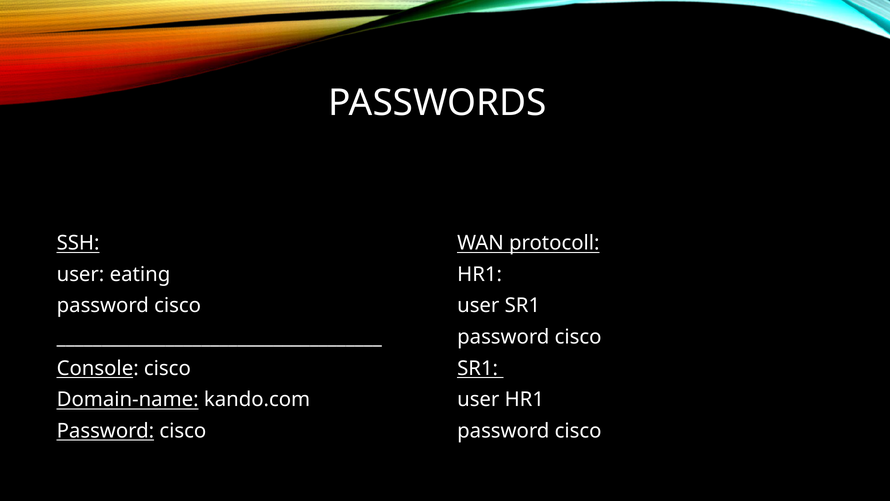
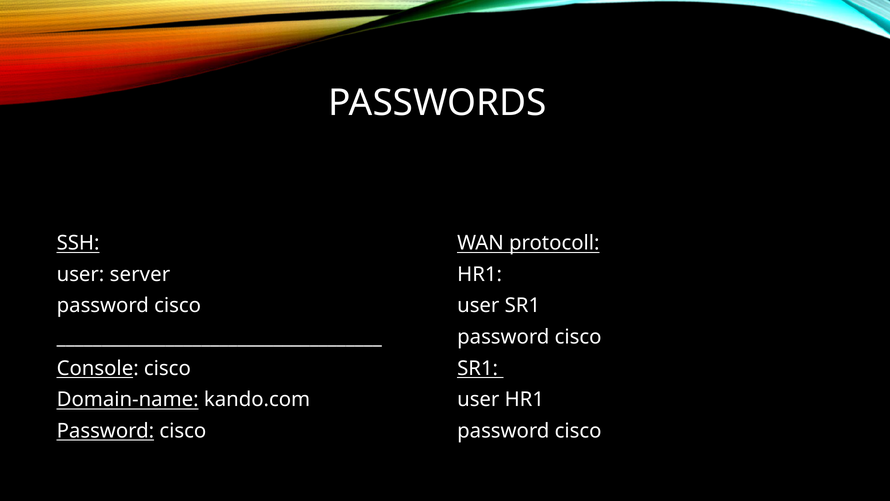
eating: eating -> server (140, 274)
